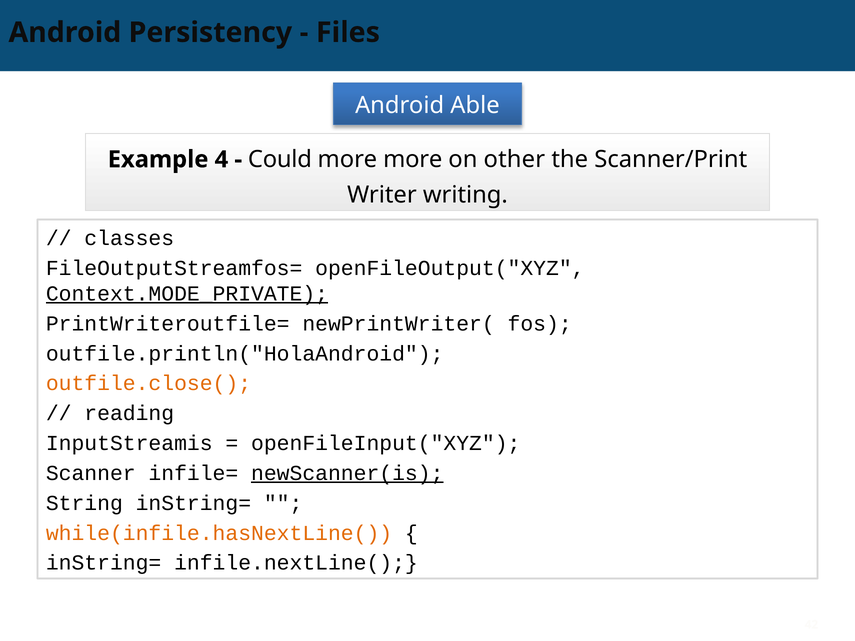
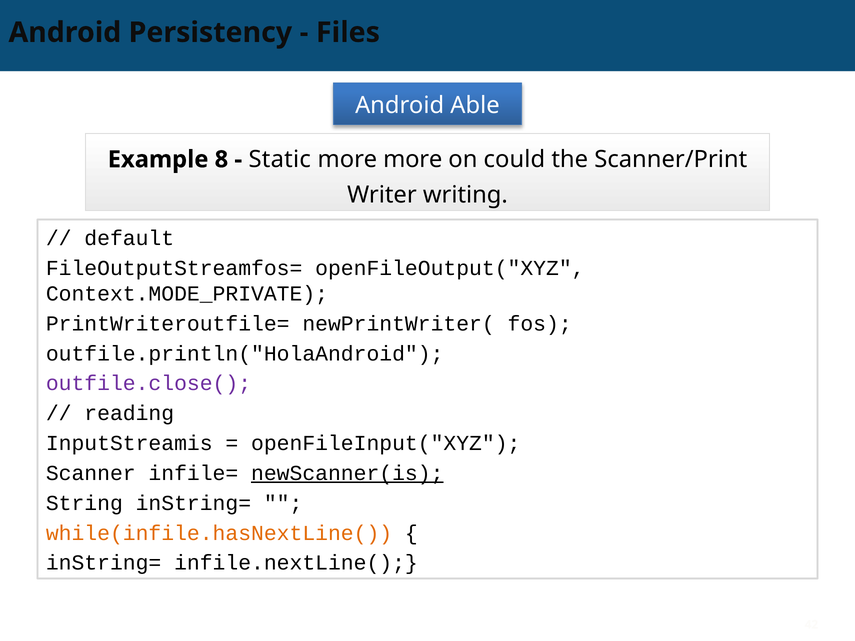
4: 4 -> 8 (221, 159)
Could: Could -> Static (280, 159)
other: other -> could (514, 159)
classes: classes -> default (129, 238)
Context.MODE_PRIVATE underline: present -> none (187, 294)
outfile.close( colour: orange -> purple (148, 384)
